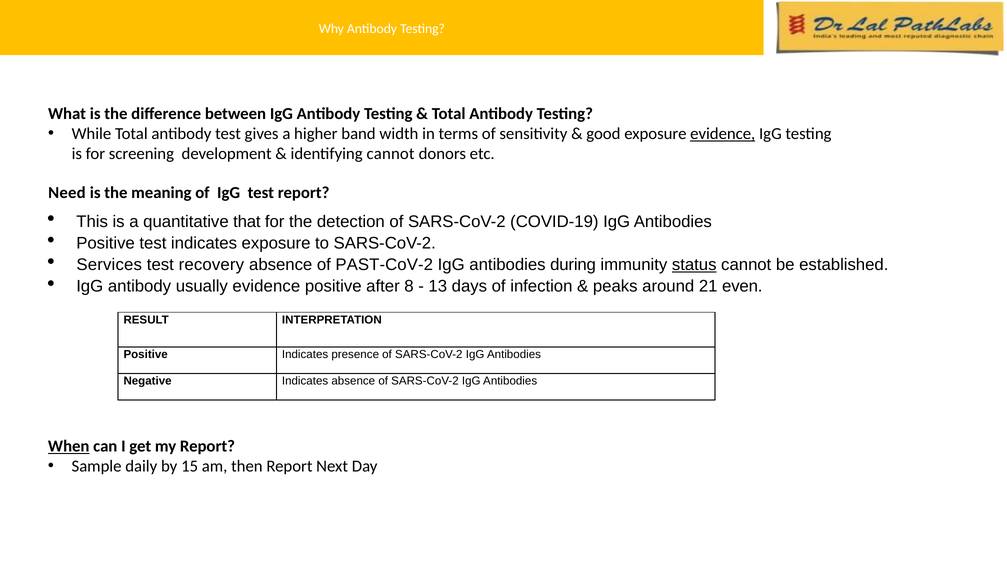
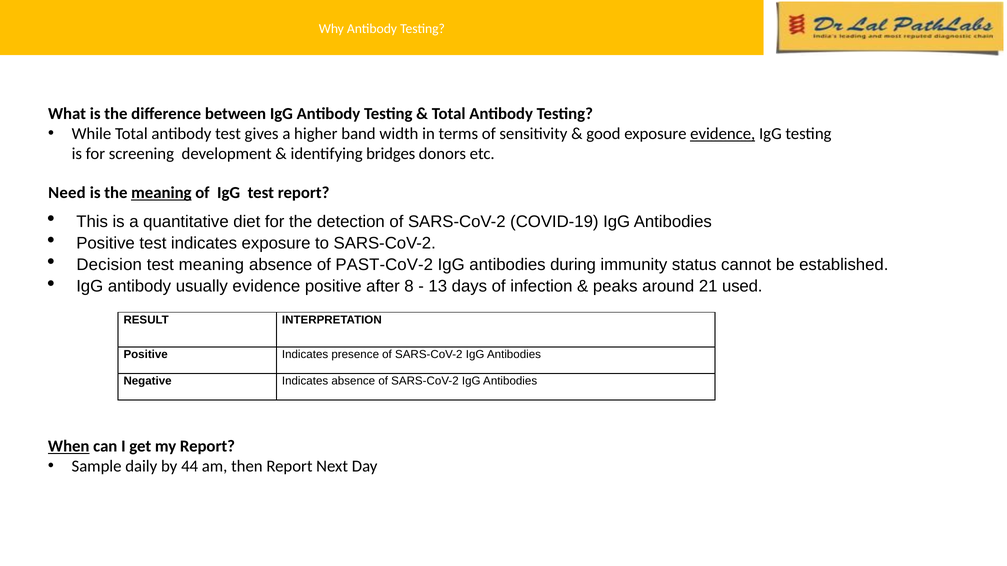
identifying cannot: cannot -> bridges (391, 154)
meaning underline: none -> present (161, 193)
that: that -> diet (247, 222)
Services: Services -> Decision (109, 265)
test recovery: recovery -> meaning (211, 265)
status underline: present -> none (694, 265)
even: even -> used (742, 286)
15: 15 -> 44 (190, 467)
